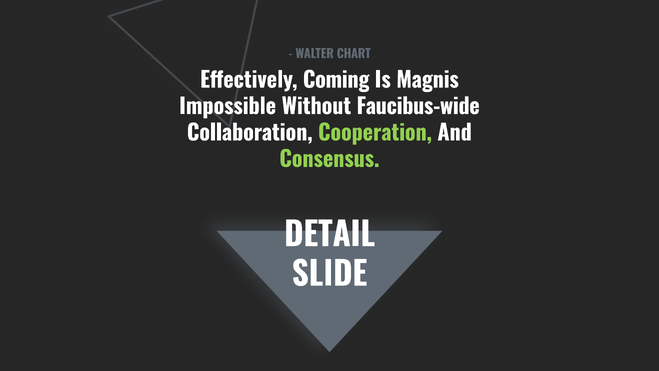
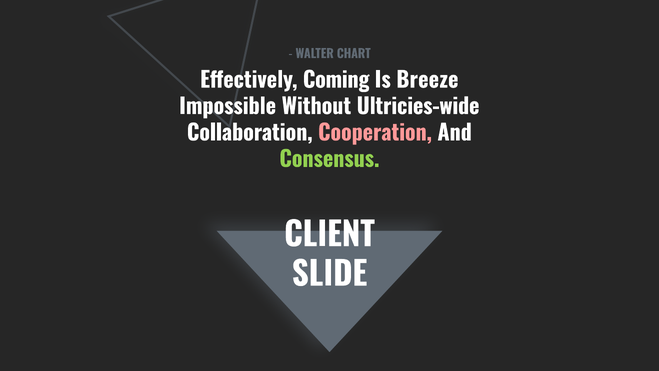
Magnis: Magnis -> Breeze (427, 80)
Faucibus-wide: Faucibus-wide -> Ultricies-wide (418, 107)
Cooperation colour: light green -> pink (375, 133)
DETAIL: DETAIL -> CLIENT (330, 235)
